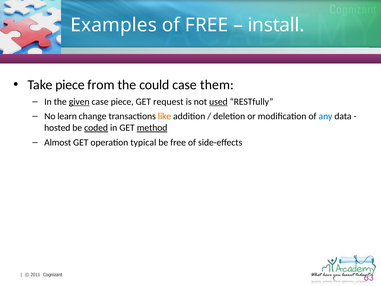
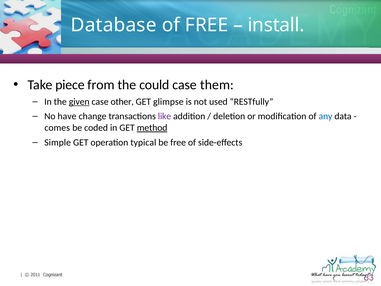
Examples: Examples -> Database (114, 25)
case piece: piece -> other (122, 102)
request: request -> glimpse (168, 102)
used underline: present -> none (218, 102)
learn: learn -> have (67, 116)
like colour: orange -> purple (165, 116)
hosted: hosted -> comes (57, 128)
coded underline: present -> none (96, 128)
Almost: Almost -> Simple (58, 142)
